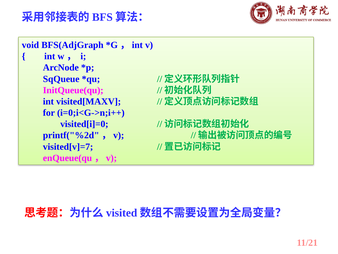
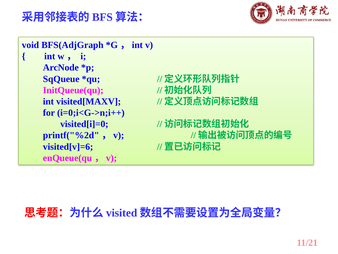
visited[v]=7: visited[v]=7 -> visited[v]=6 (68, 146)
